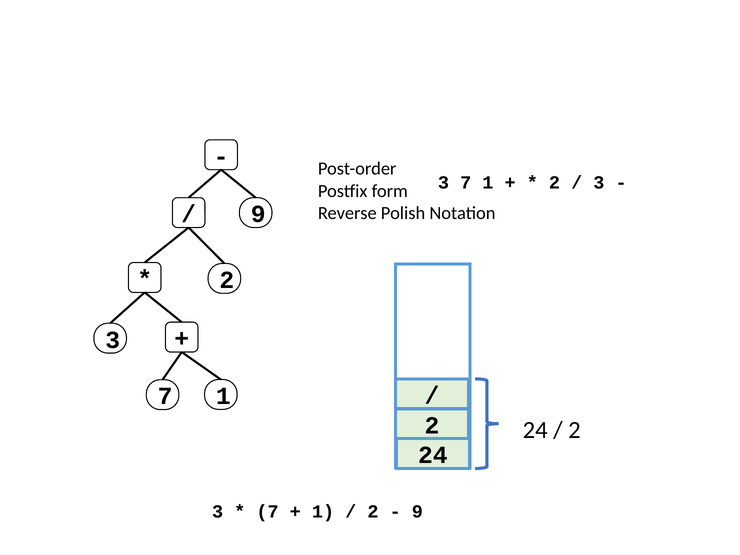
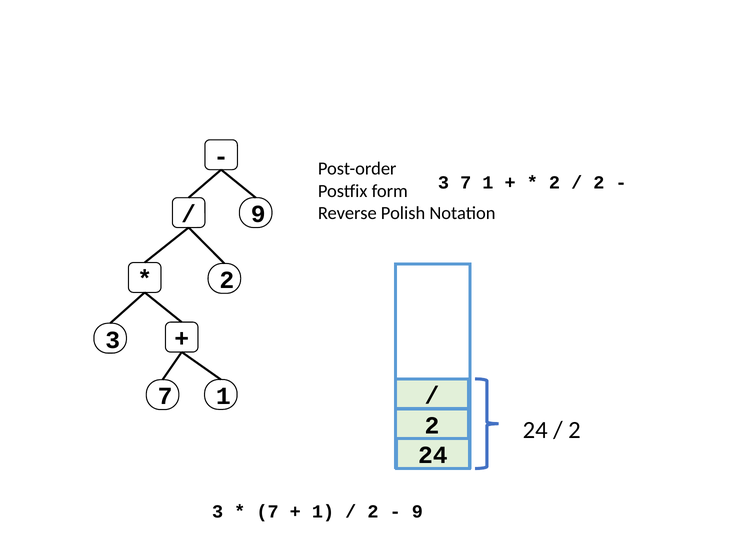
3: 3 -> 2 (599, 183)
